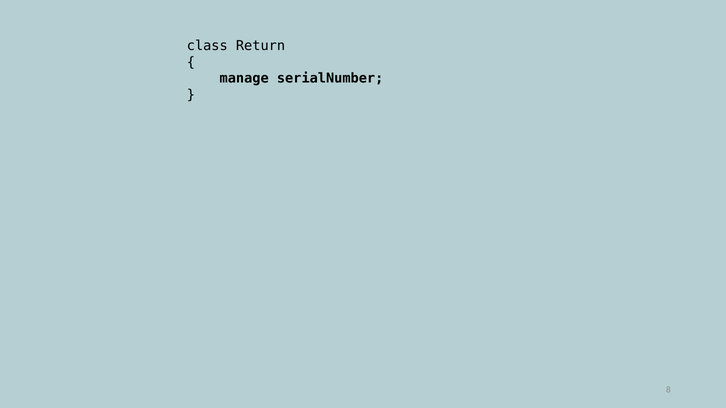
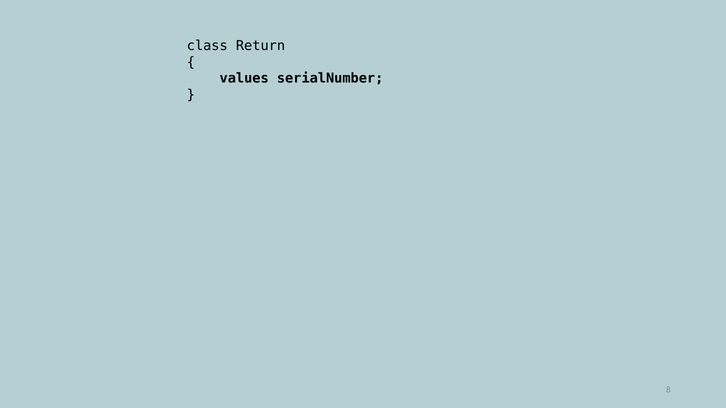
manage: manage -> values (244, 78)
